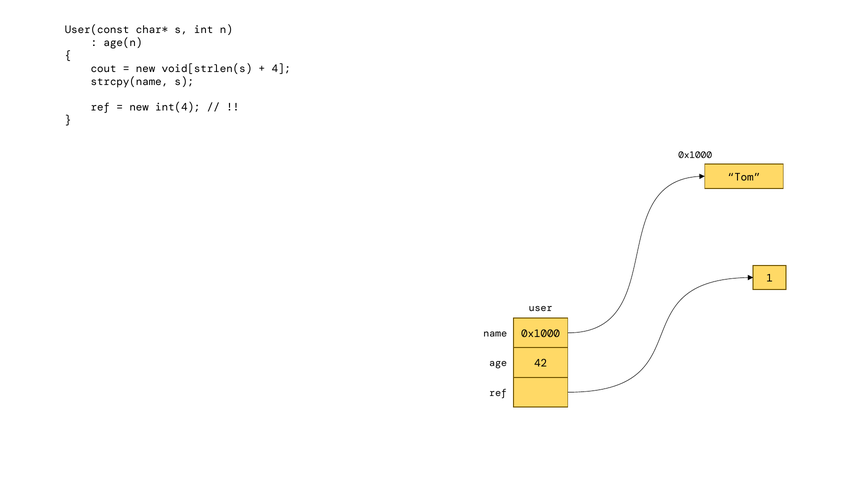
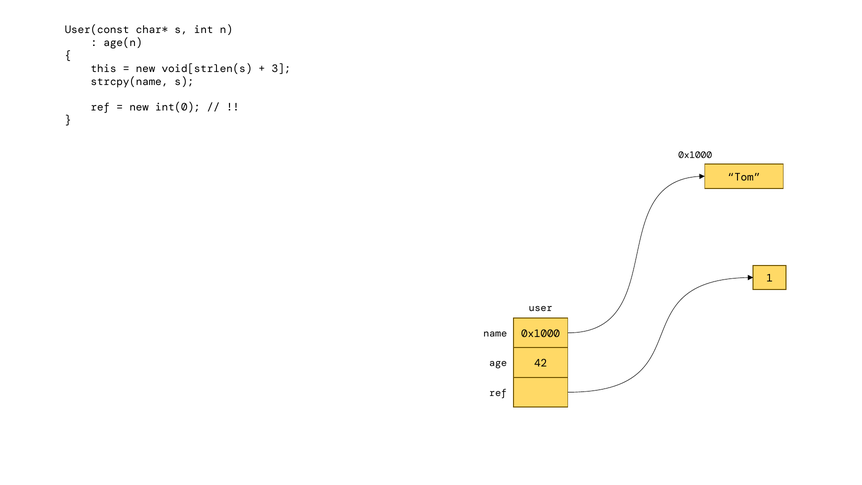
cout: cout -> this (104, 69)
4: 4 -> 3 (281, 69)
int(4: int(4 -> int(0 (178, 107)
